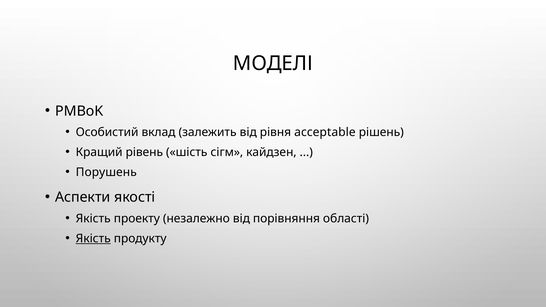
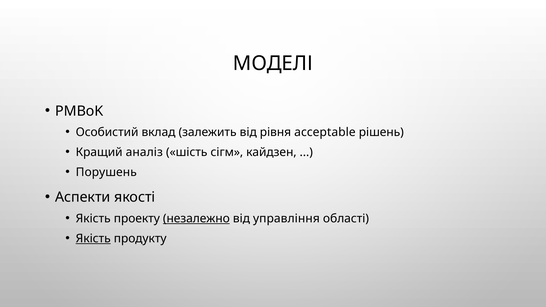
рівень: рівень -> аналіз (144, 152)
незалежно underline: none -> present (196, 219)
порівняння: порівняння -> управління (286, 219)
